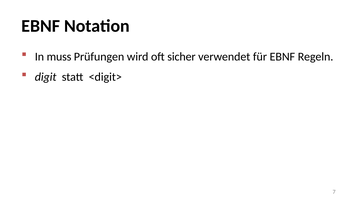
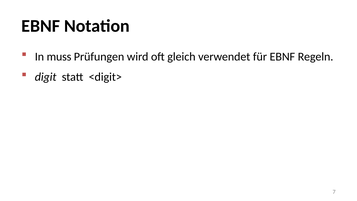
sicher: sicher -> gleich (181, 57)
